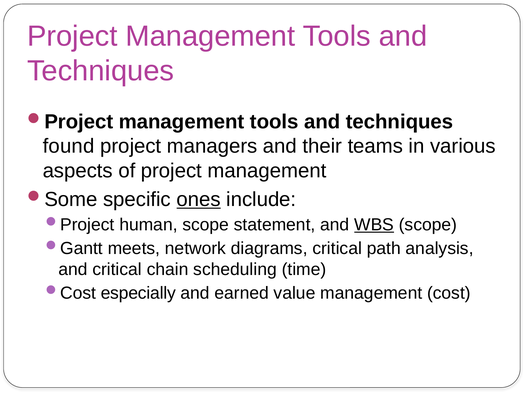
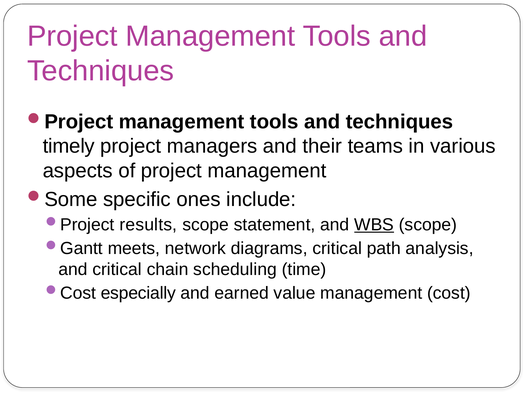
found: found -> timely (69, 146)
ones underline: present -> none (199, 199)
human: human -> results (148, 225)
